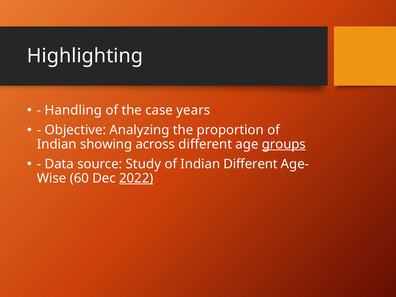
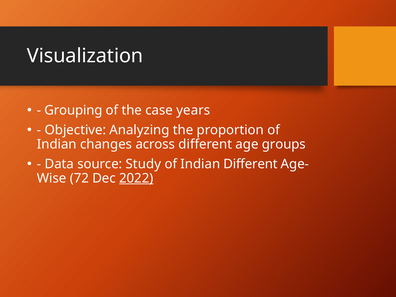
Highlighting: Highlighting -> Visualization (85, 56)
Handling: Handling -> Grouping (73, 110)
showing: showing -> changes (106, 144)
groups underline: present -> none (284, 144)
60: 60 -> 72 (79, 178)
